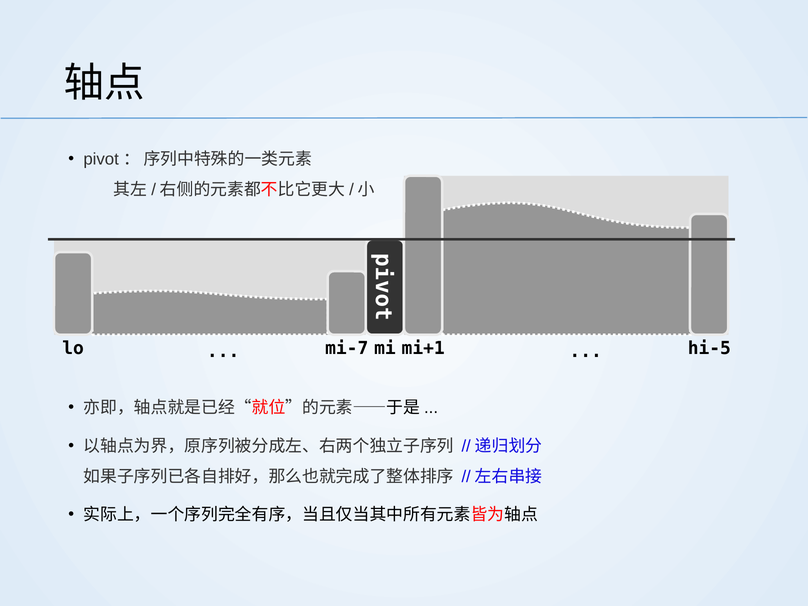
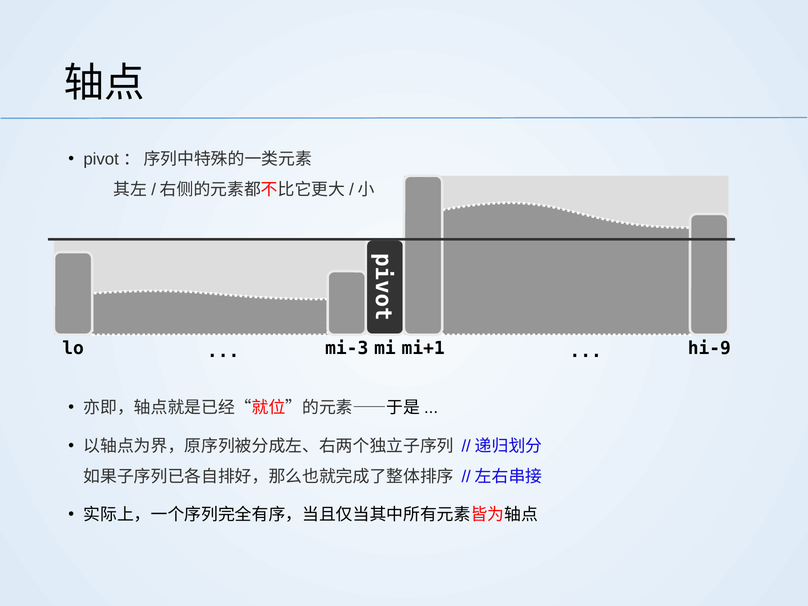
mi-7: mi-7 -> mi-3 (347, 348)
hi-5: hi-5 -> hi-9 (709, 348)
